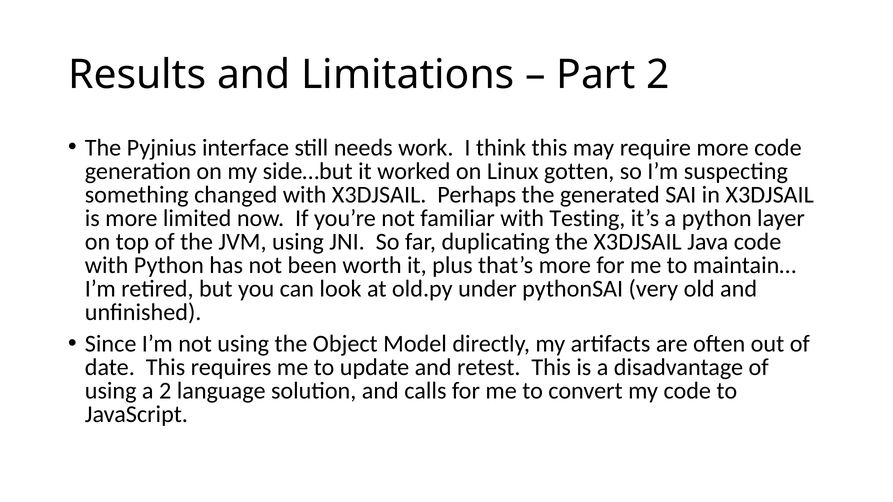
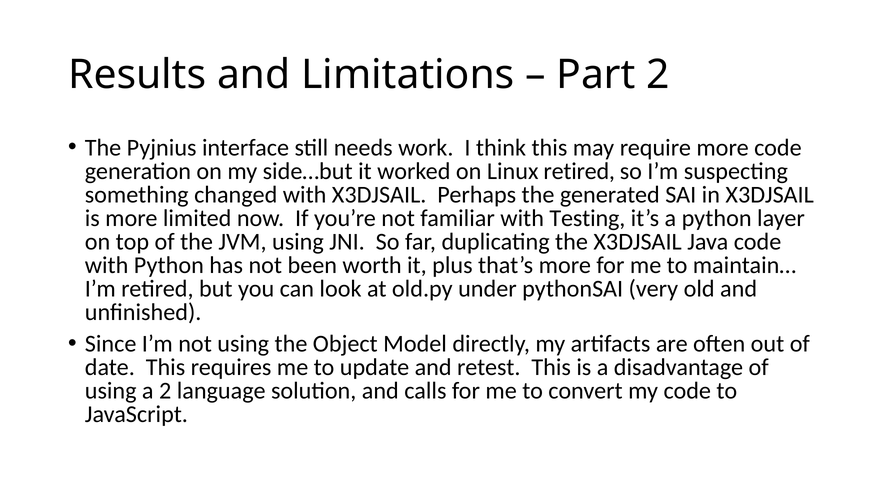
Linux gotten: gotten -> retired (579, 171)
